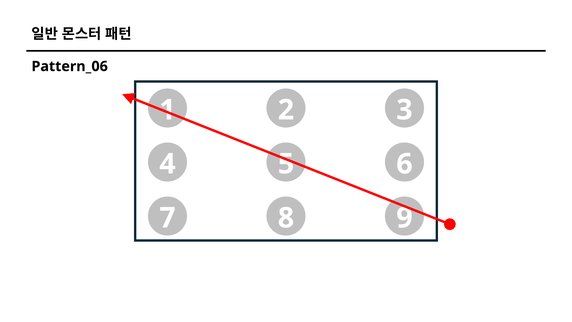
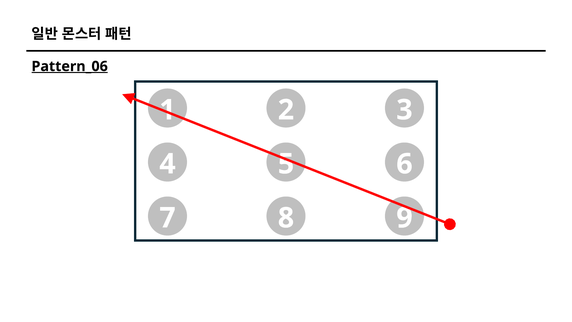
Pattern_06 underline: none -> present (70, 66)
